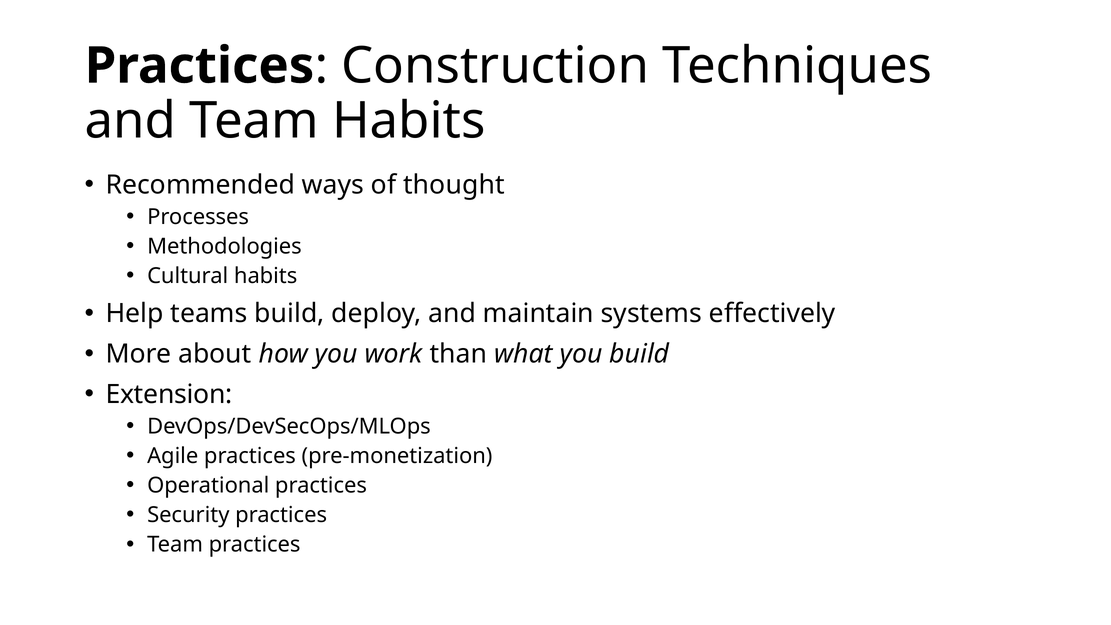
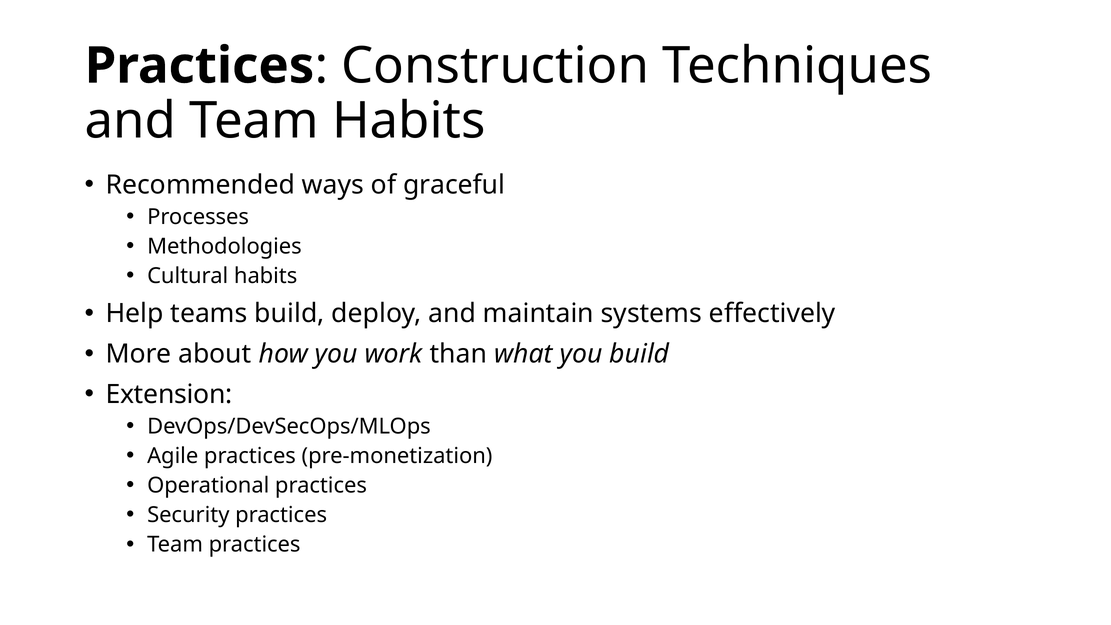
thought: thought -> graceful (454, 185)
